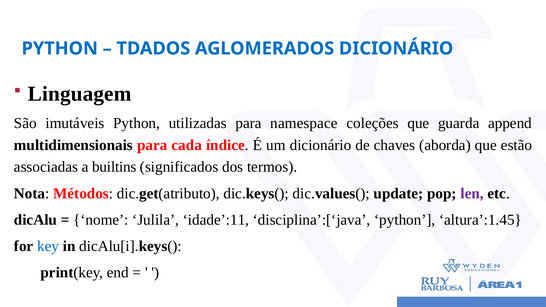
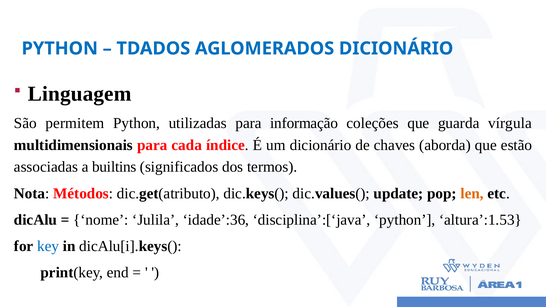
imutáveis: imutáveis -> permitem (75, 123)
namespace: namespace -> informação (304, 123)
append: append -> vírgula (510, 123)
len colour: purple -> orange (472, 193)
idade’:11: idade’:11 -> idade’:36 (216, 220)
altura’:1.45: altura’:1.45 -> altura’:1.53 (481, 220)
